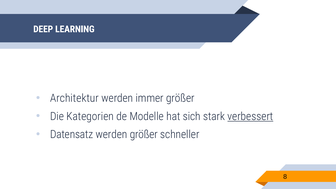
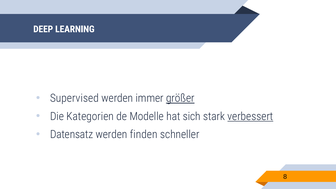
Architektur: Architektur -> Supervised (74, 98)
größer underline: none -> present (180, 98)
werden größer: größer -> finden (144, 135)
